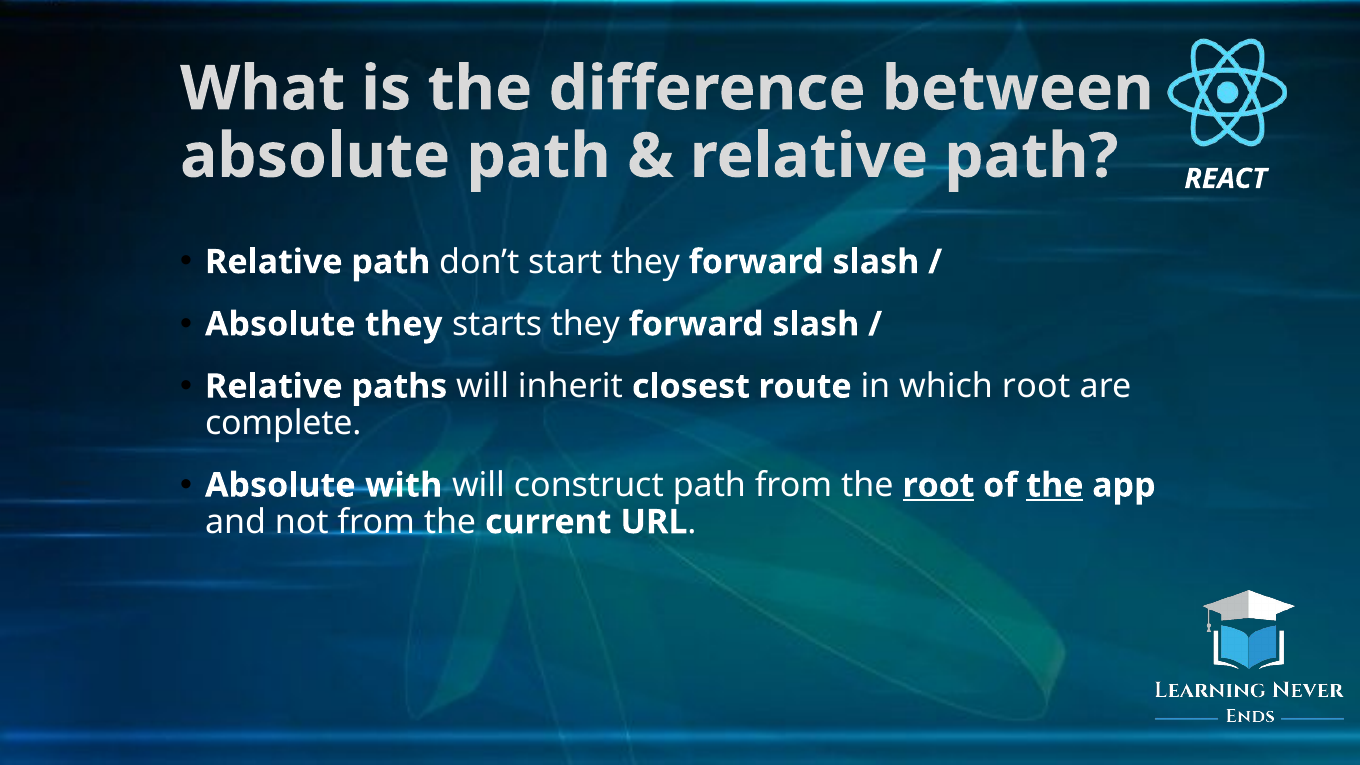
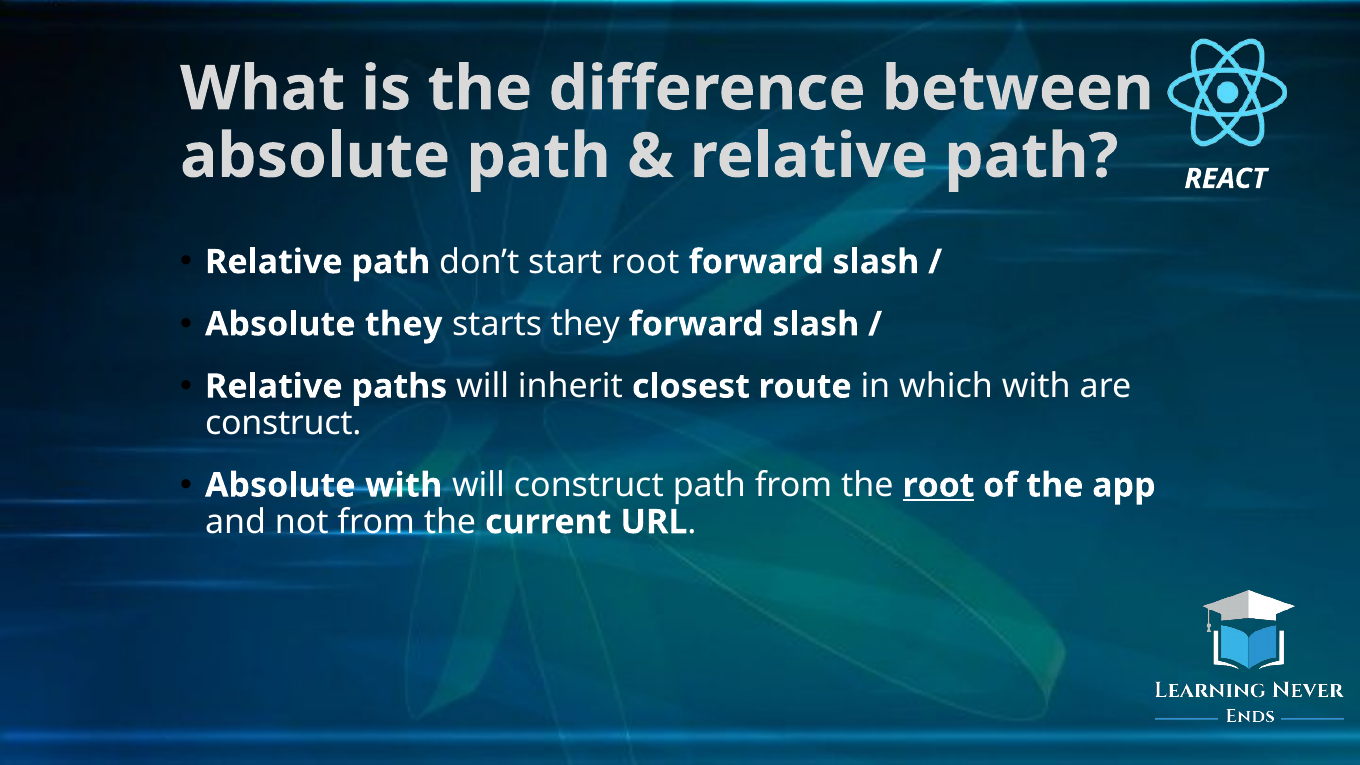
start they: they -> root (645, 262)
which root: root -> with (1036, 386)
complete: complete -> construct (283, 423)
the underline: present -> none (1055, 485)
